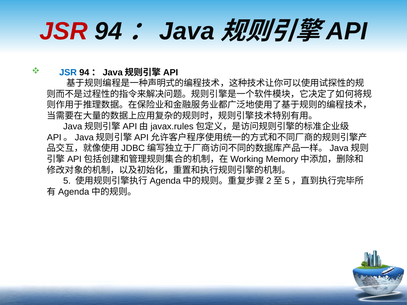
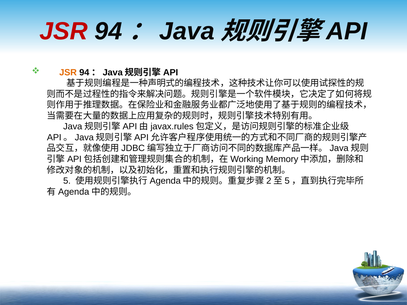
JSR colour: blue -> orange (68, 73)
